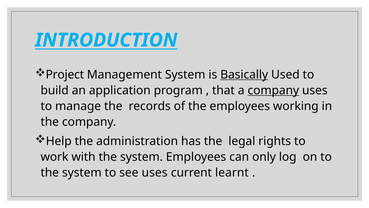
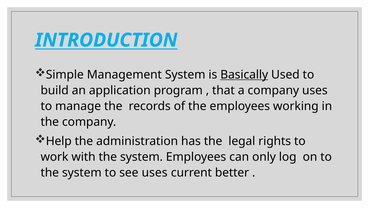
Project: Project -> Simple (65, 74)
company underline: present -> none (273, 90)
learnt: learnt -> better (232, 172)
